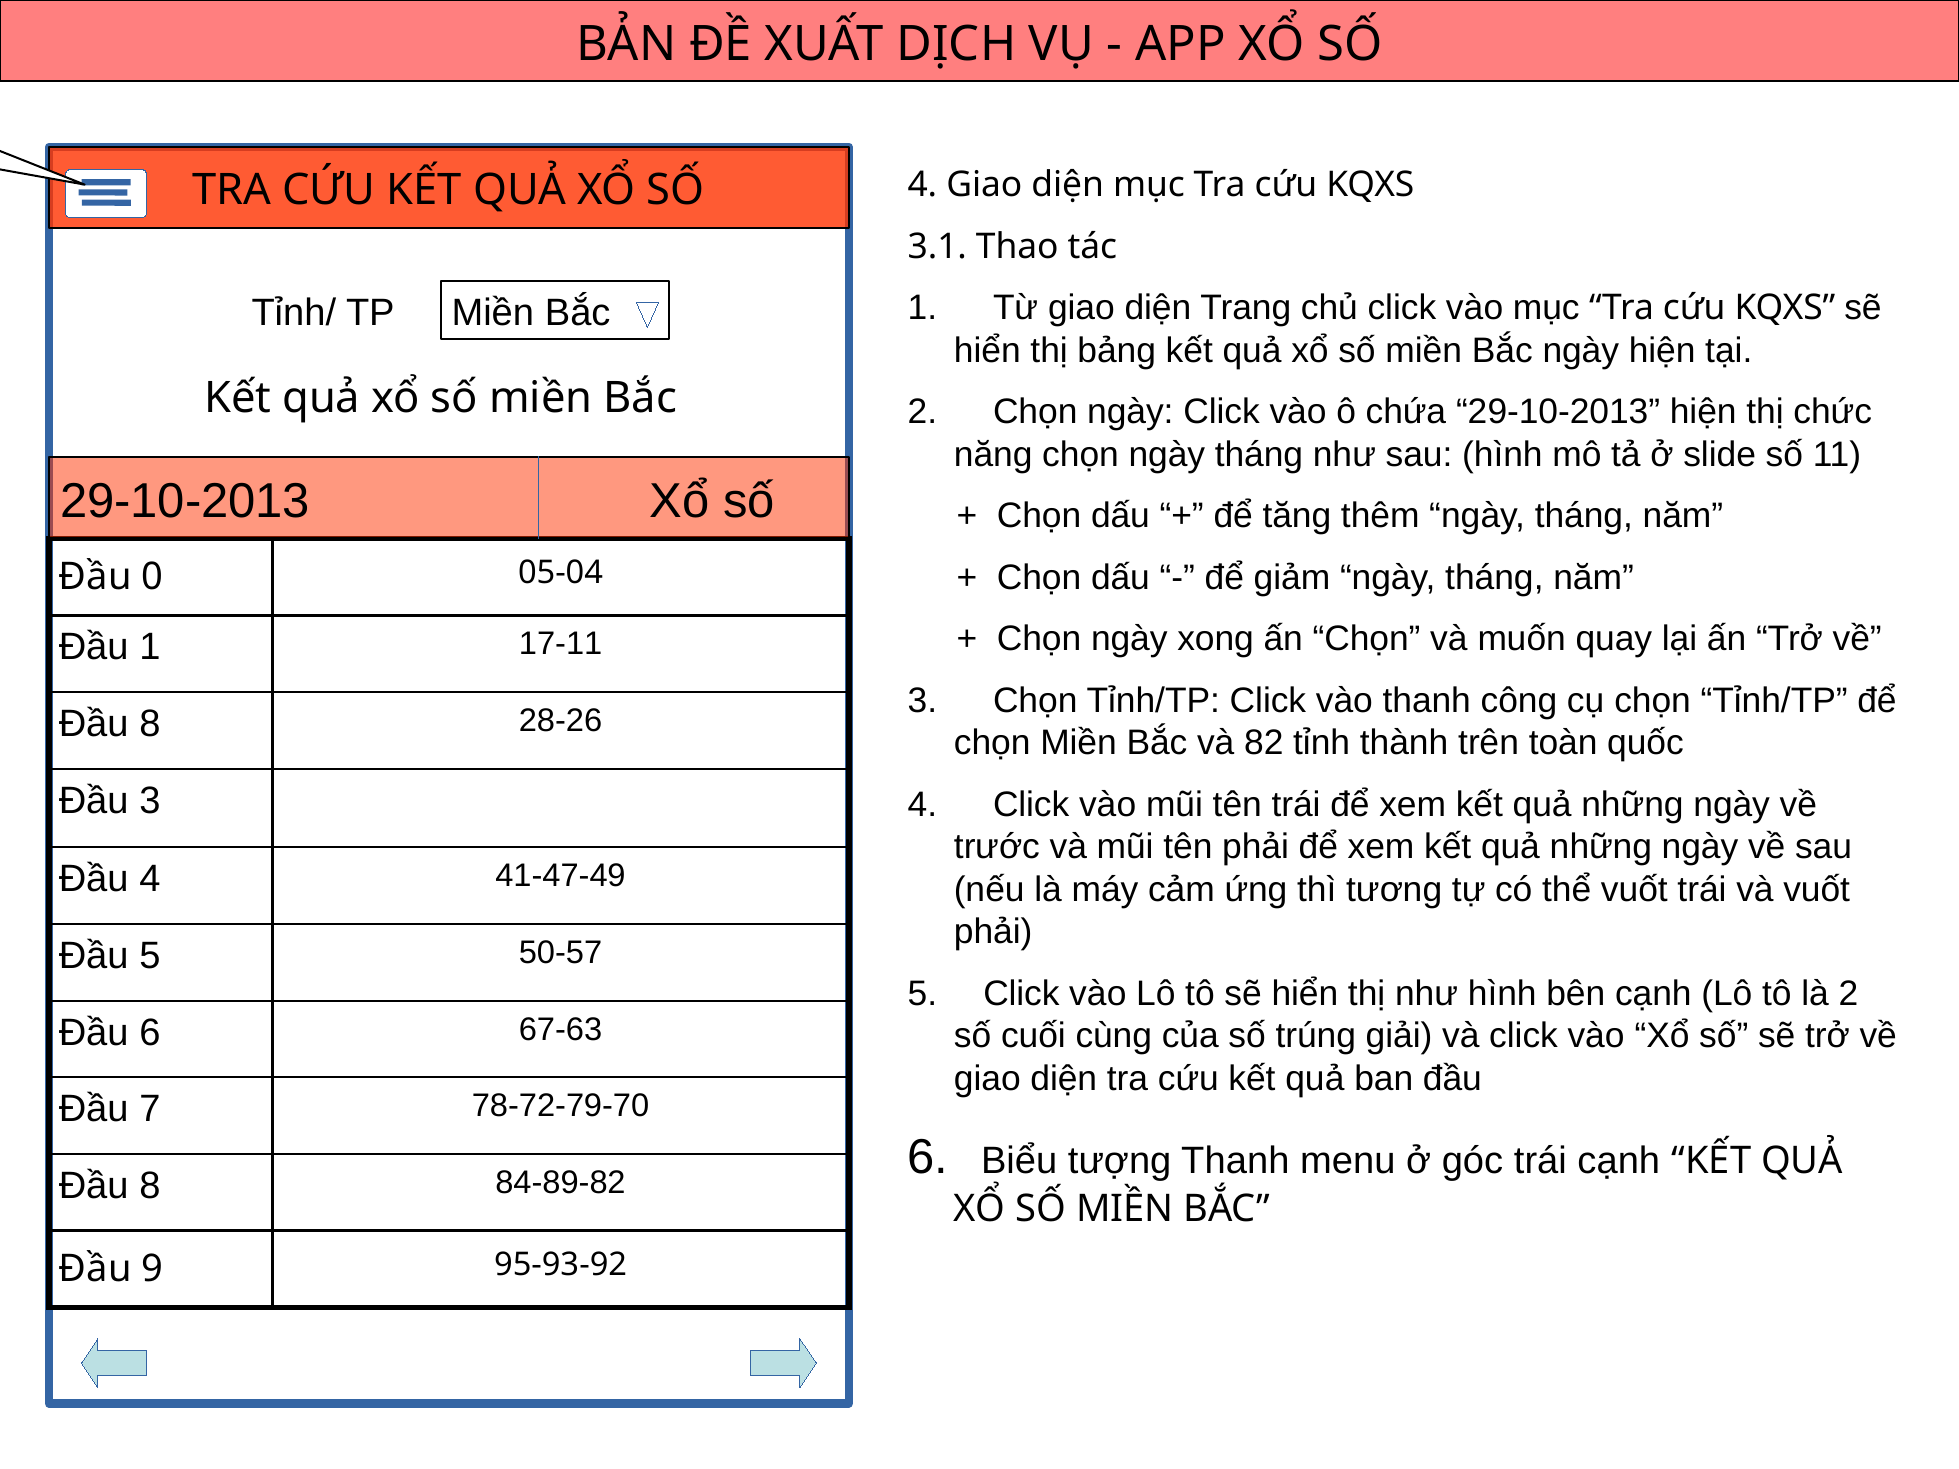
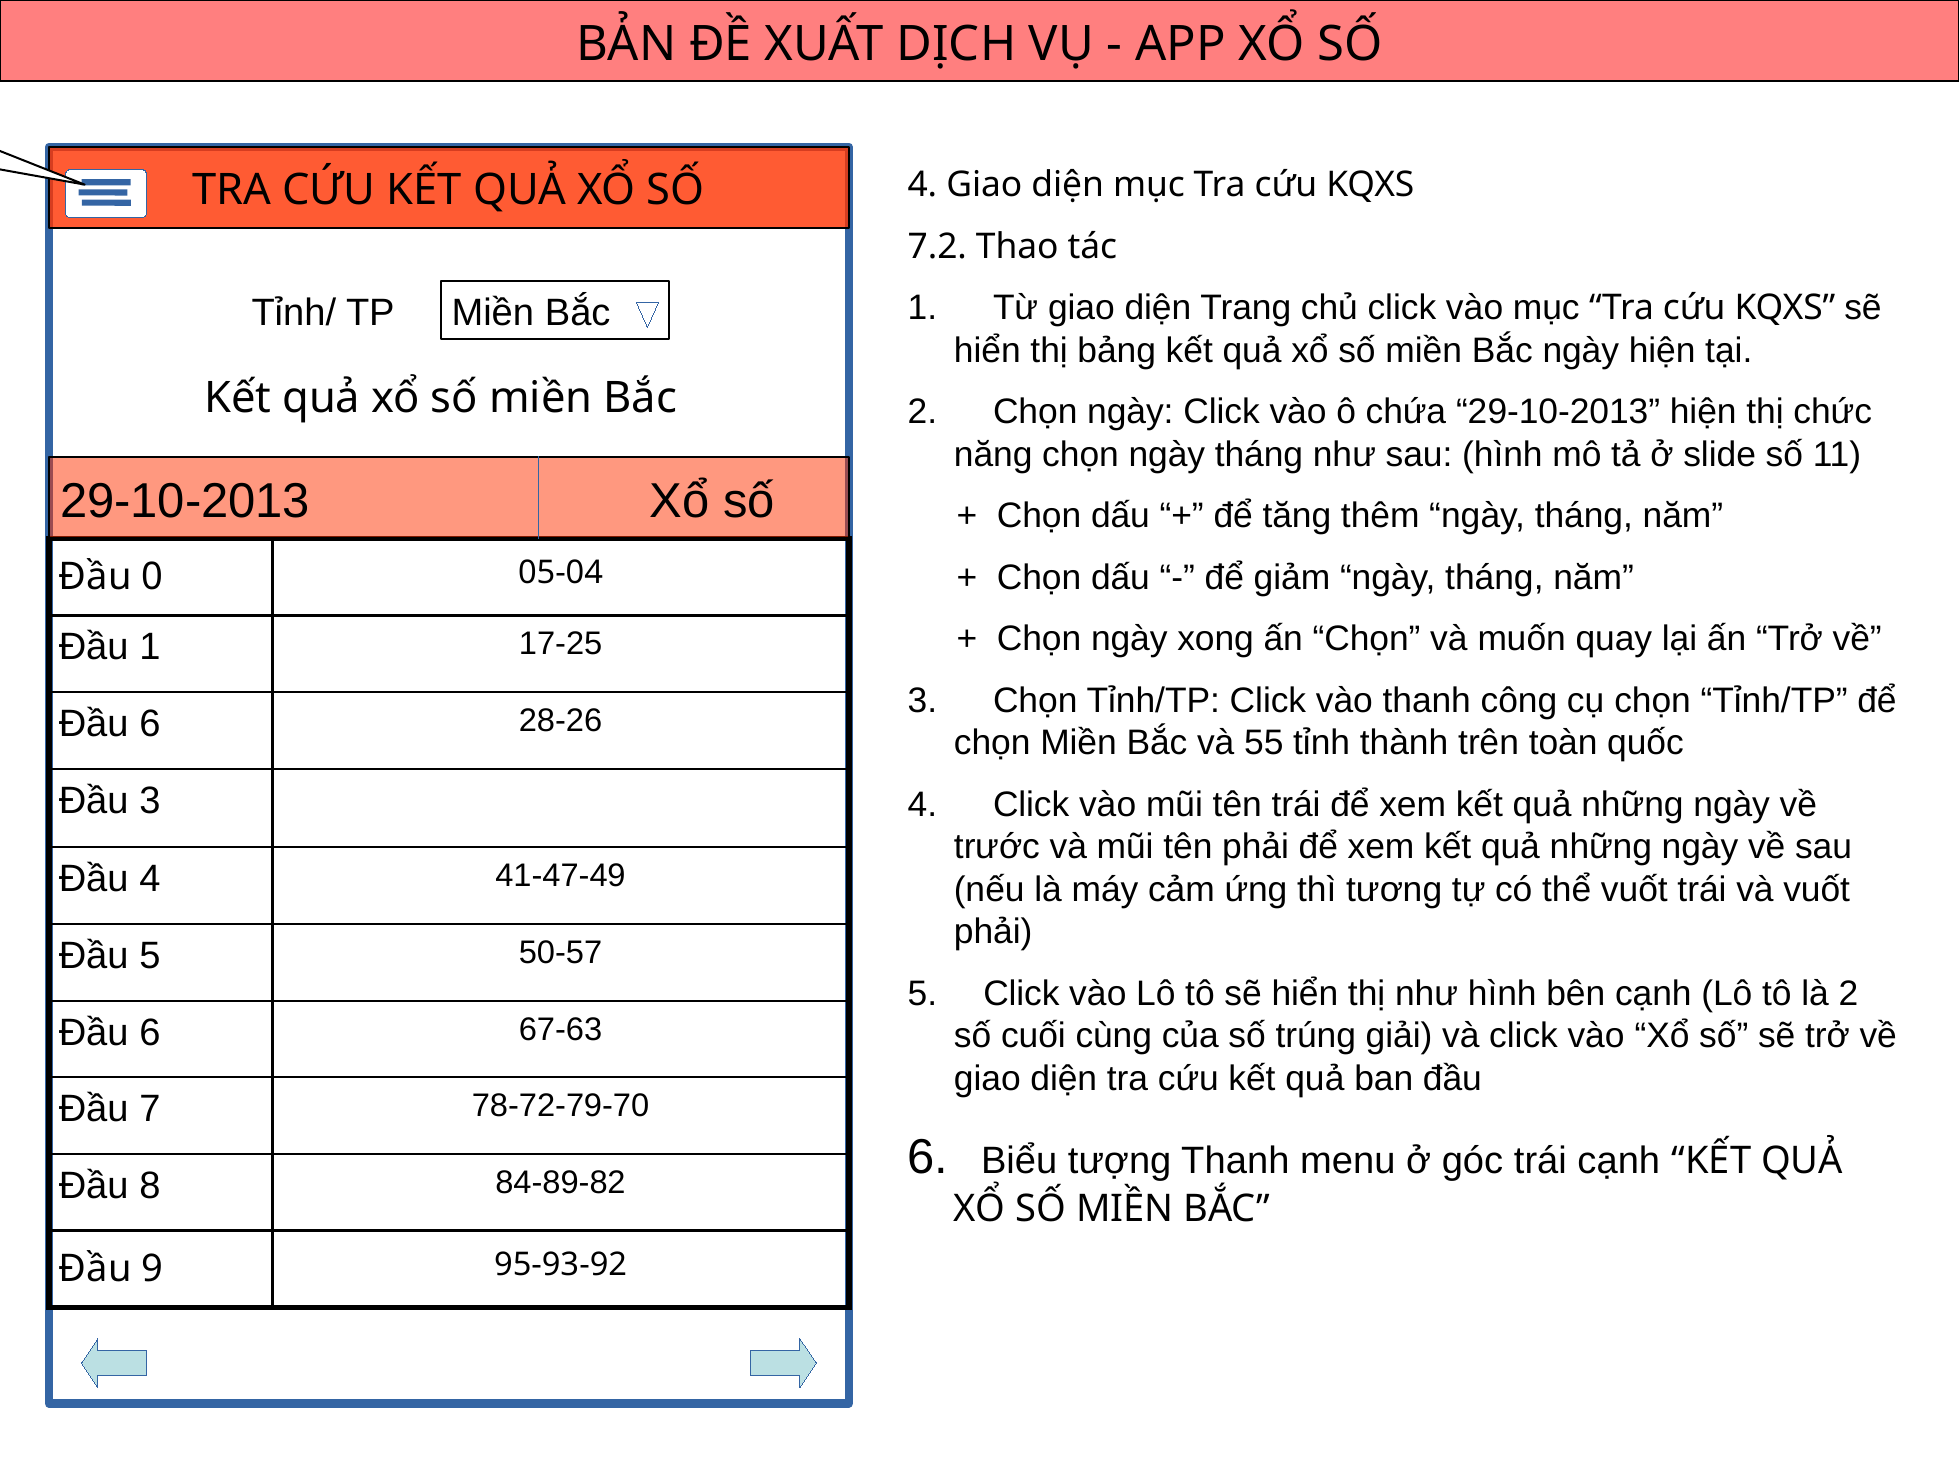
3.1: 3.1 -> 7.2 (937, 247)
17-11: 17-11 -> 17-25 (561, 644)
8: 8 -> 6 (150, 724)
82: 82 -> 55 (1264, 743)
